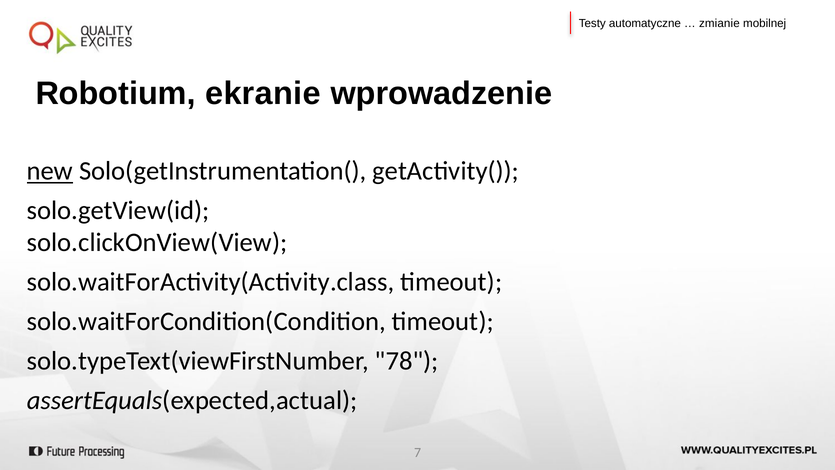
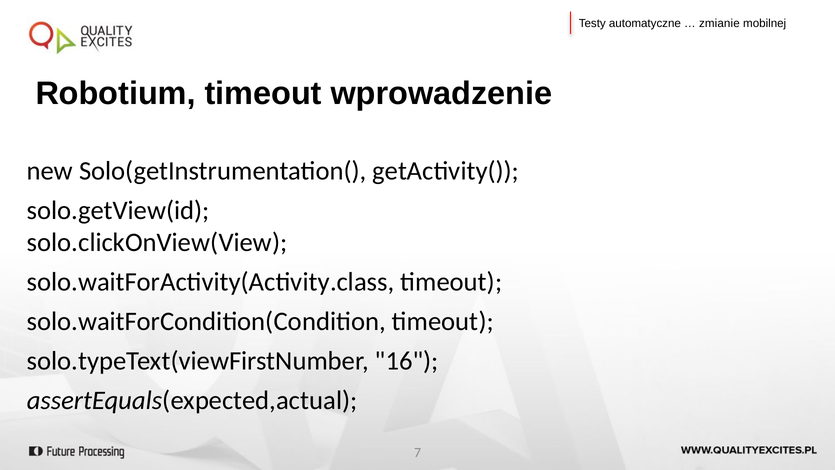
Robotium ekranie: ekranie -> timeout (263, 93)
new underline: present -> none (50, 171)
78: 78 -> 16 (407, 361)
